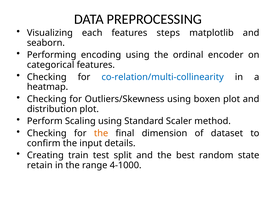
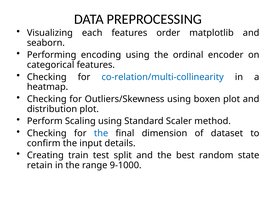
steps: steps -> order (168, 33)
the colour: orange -> blue (101, 133)
4-1000: 4-1000 -> 9-1000 (126, 165)
